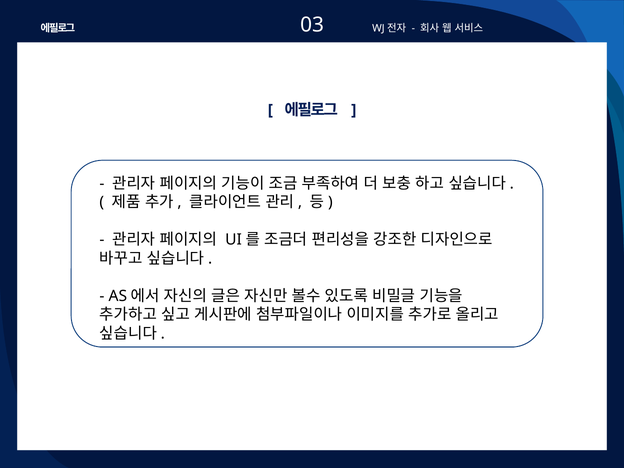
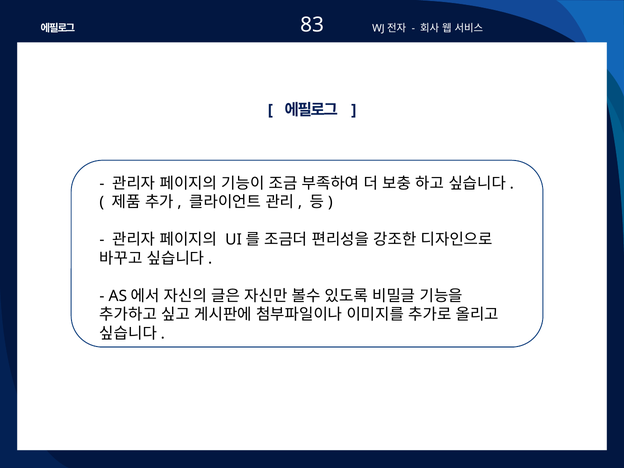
03: 03 -> 83 (312, 25)
